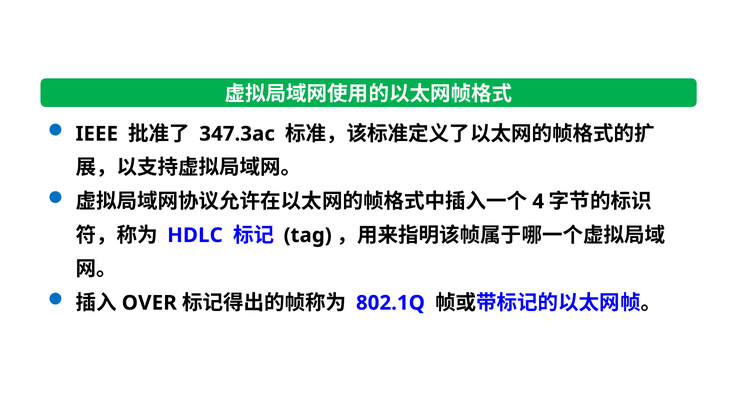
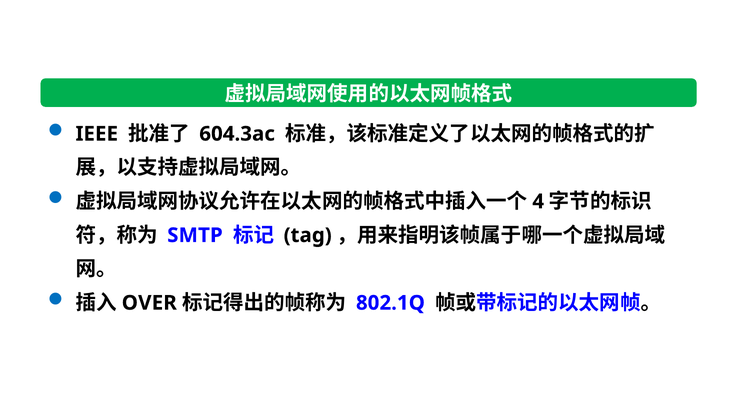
347.3ac: 347.3ac -> 604.3ac (237, 134)
HDLC: HDLC -> SMTP (195, 235)
